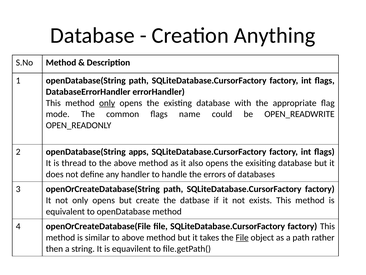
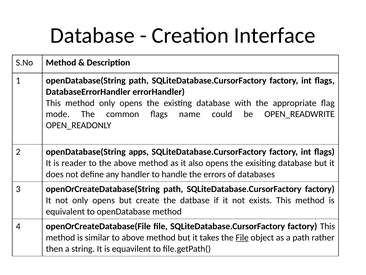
Anything: Anything -> Interface (275, 35)
only underline: present -> none (107, 103)
thread: thread -> reader (74, 163)
